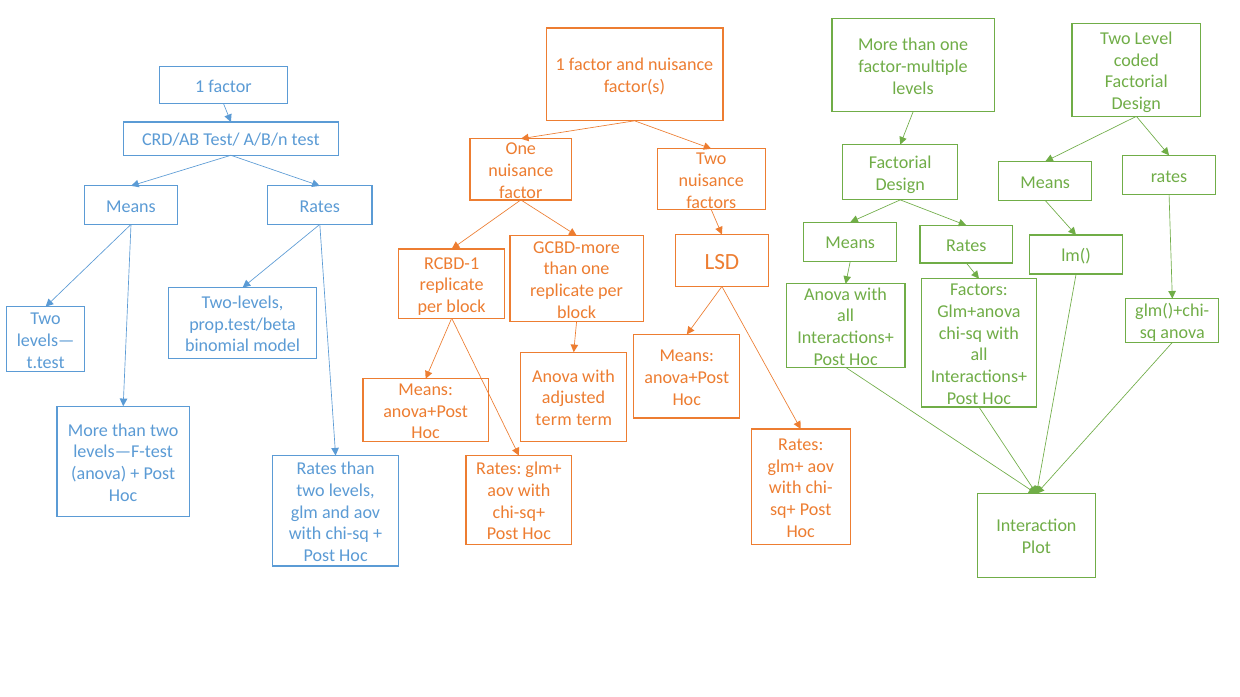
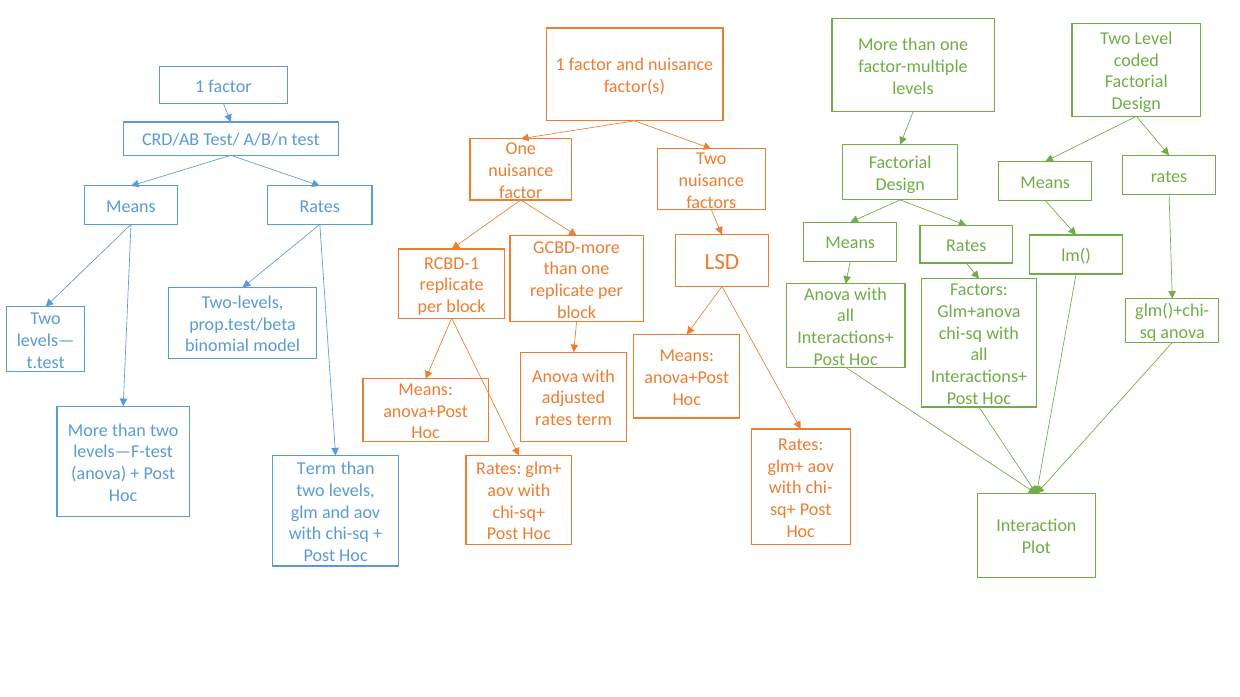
term: term -> rates (554, 420)
Rates: Rates -> Term (317, 469)
